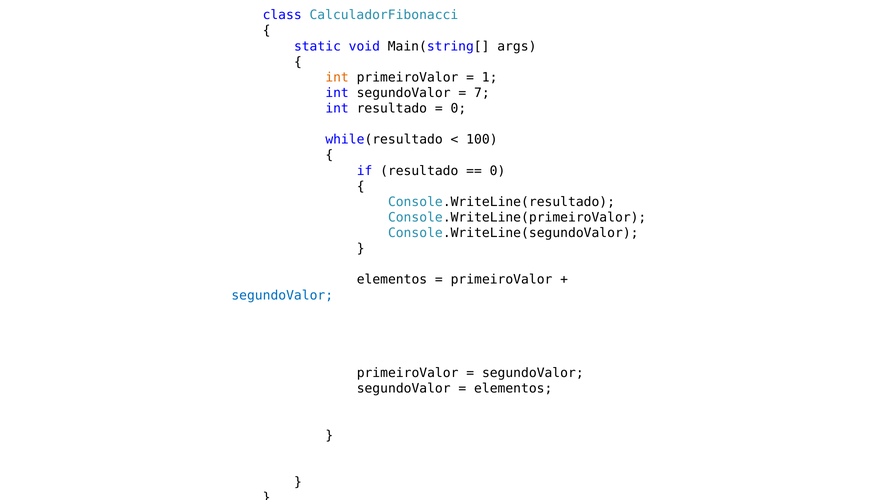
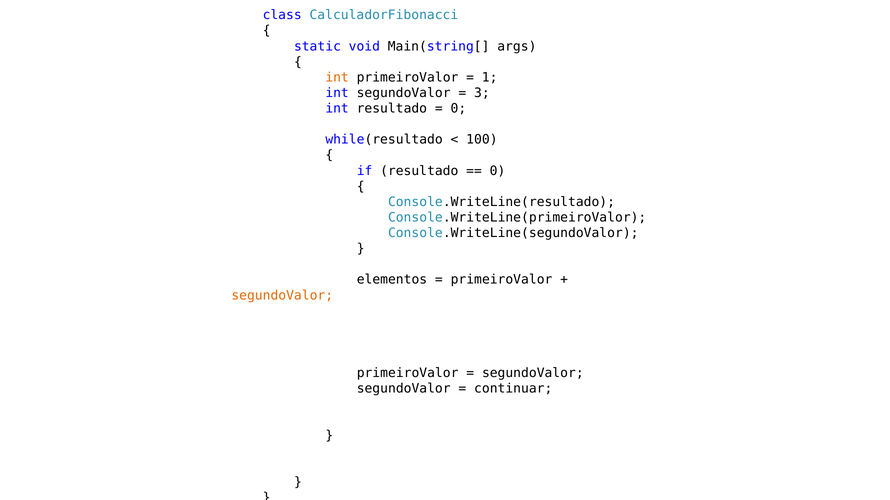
7: 7 -> 3 (482, 93)
segundoValor colour: blue -> orange (282, 296)
elementos: elementos -> continuar (513, 389)
